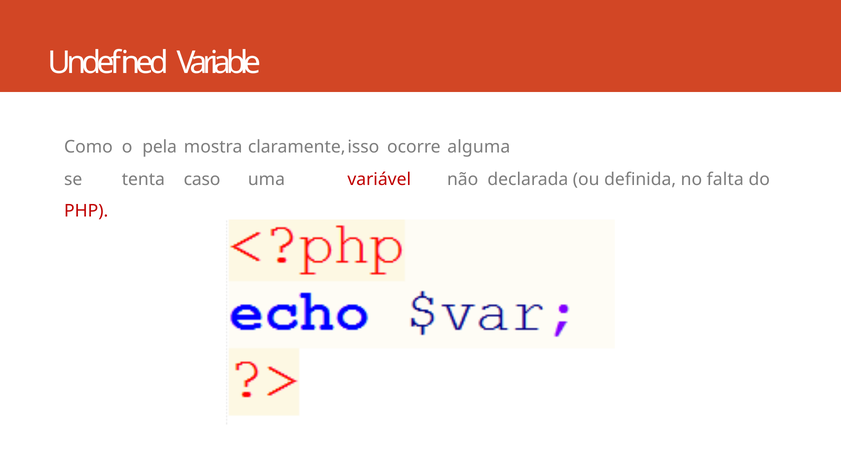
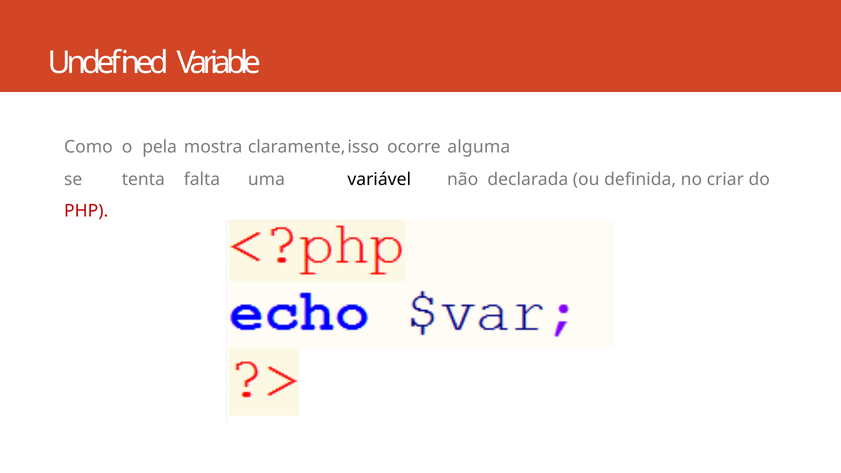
caso: caso -> falta (202, 179)
variável colour: red -> black (379, 179)
falta: falta -> criar (725, 179)
